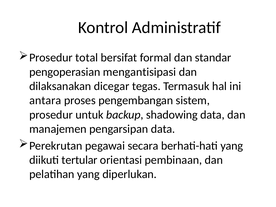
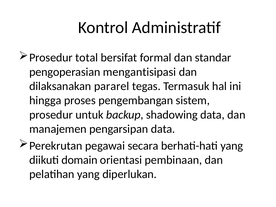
dicegar: dicegar -> pararel (112, 86)
antara: antara -> hingga (45, 100)
tertular: tertular -> domain (80, 160)
